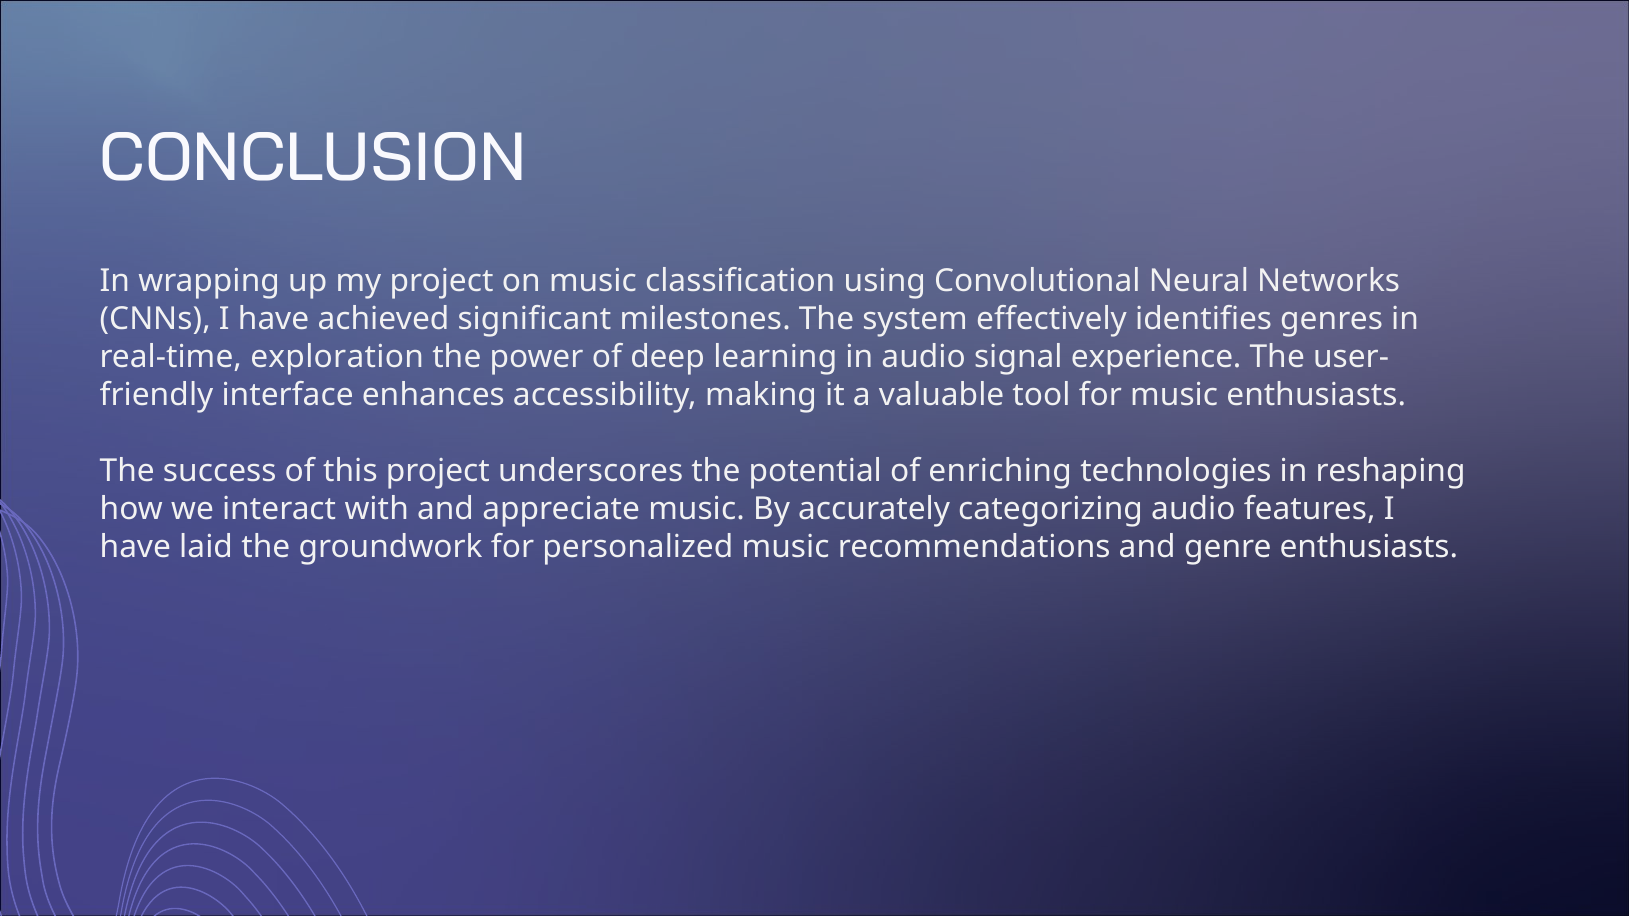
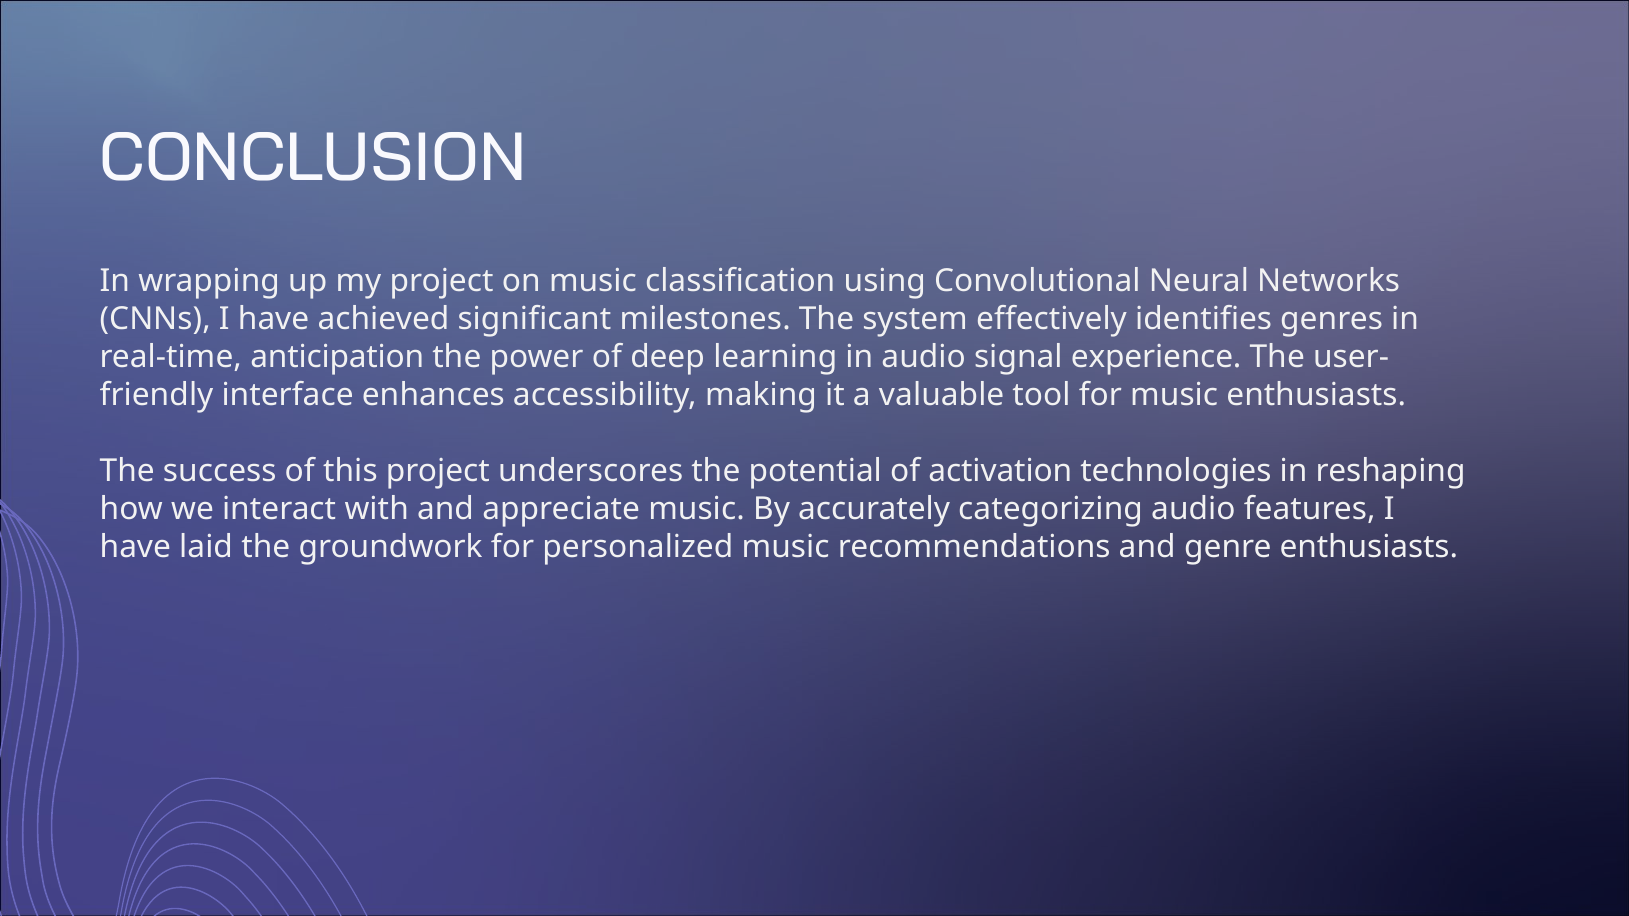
exploration: exploration -> anticipation (337, 357)
enriching: enriching -> activation (1000, 471)
